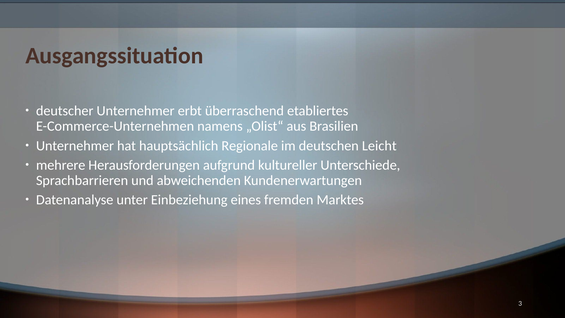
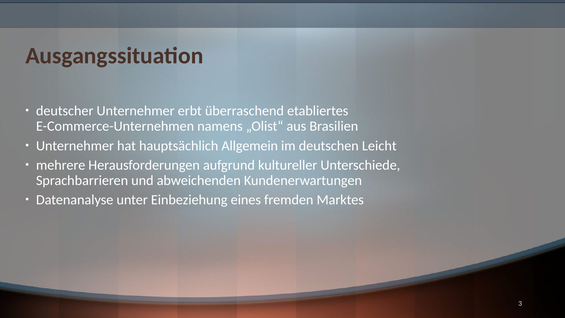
Regionale: Regionale -> Allgemein (250, 146)
